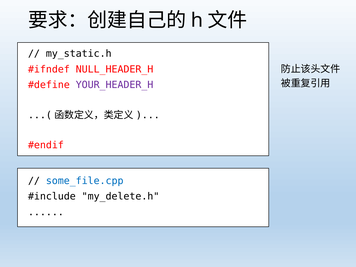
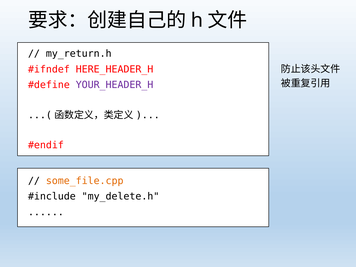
my_static.h: my_static.h -> my_return.h (79, 54)
NULL_HEADER_H: NULL_HEADER_H -> HERE_HEADER_H (115, 69)
some_file.cpp colour: blue -> orange (85, 181)
